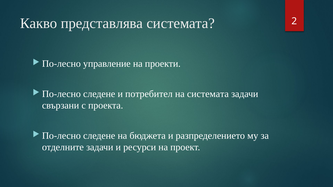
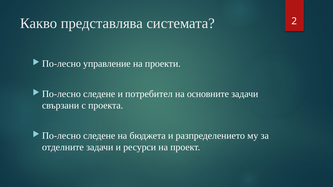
на системата: системата -> основните (208, 94)
